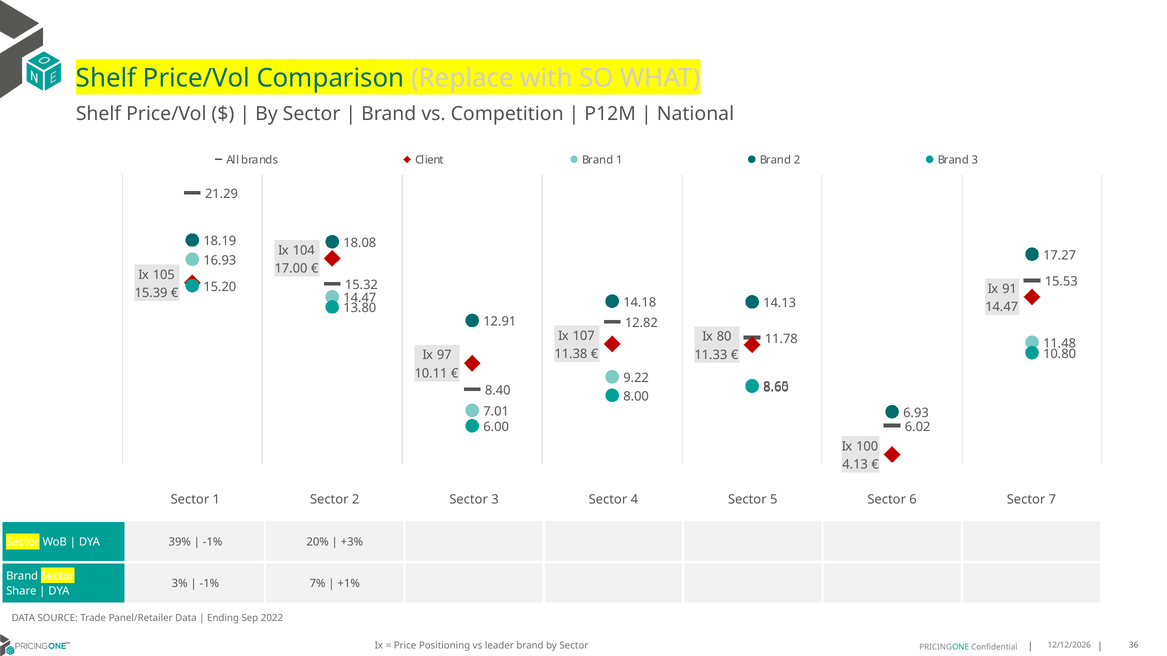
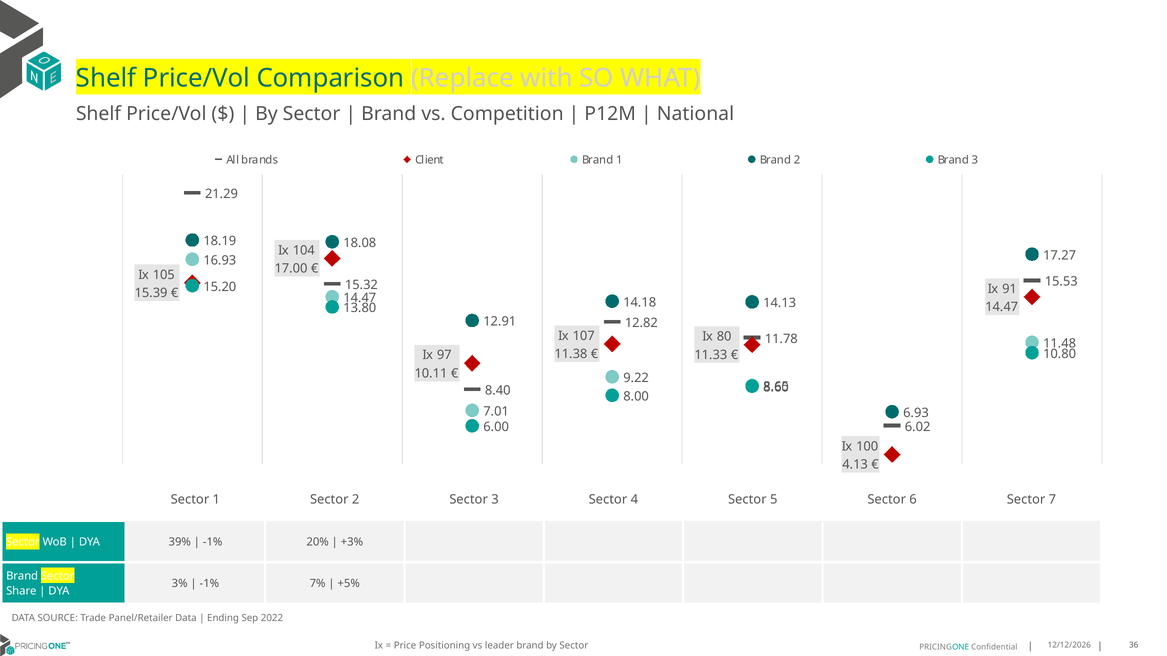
+1%: +1% -> +5% (349, 584)
